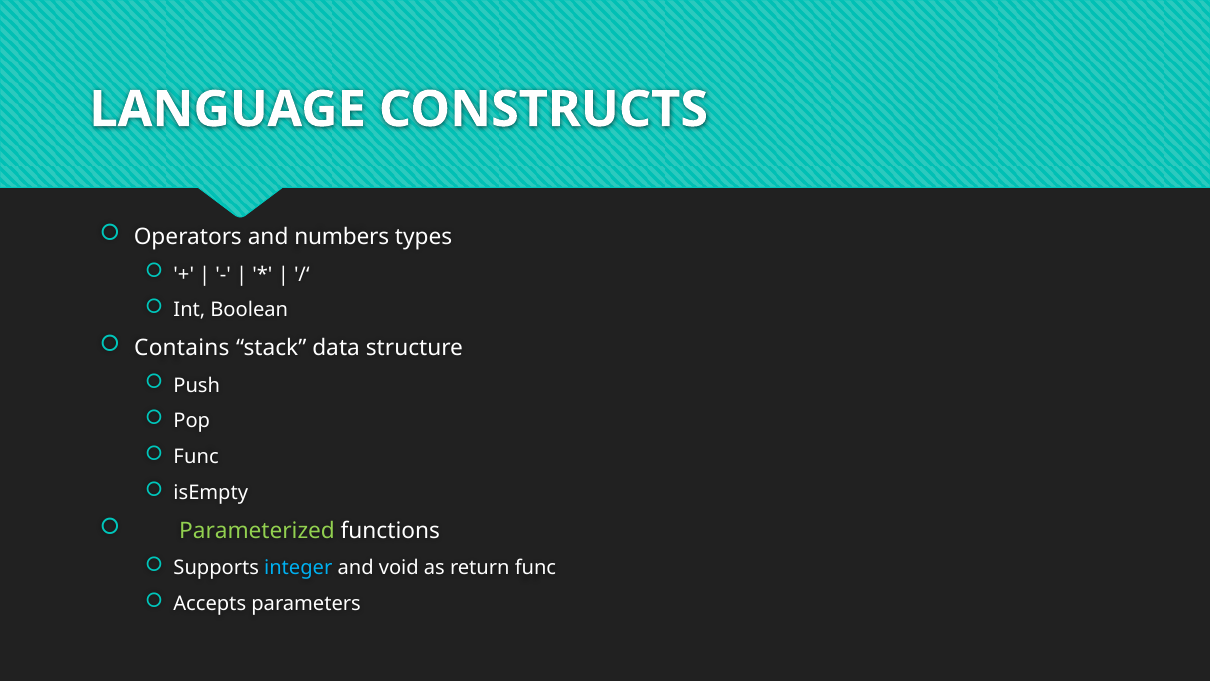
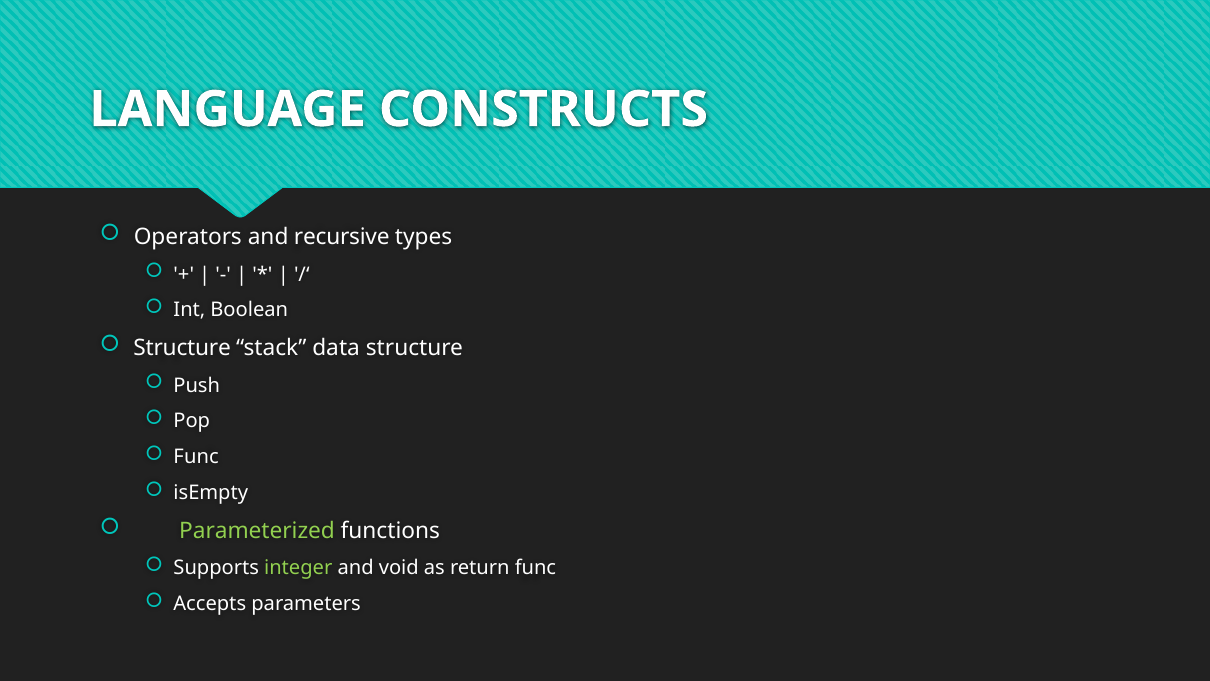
numbers: numbers -> recursive (342, 237)
Contains: Contains -> Structure (182, 348)
integer colour: light blue -> light green (298, 568)
